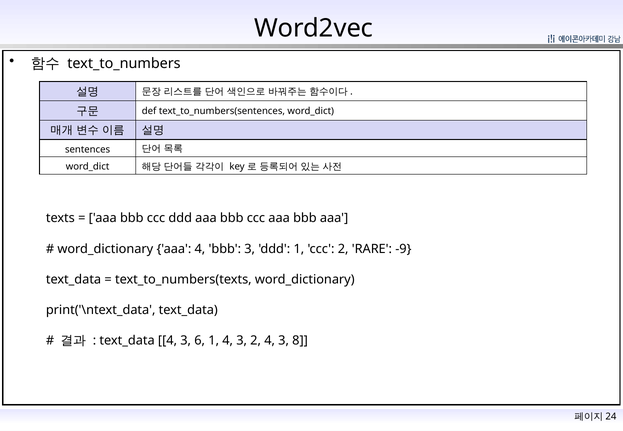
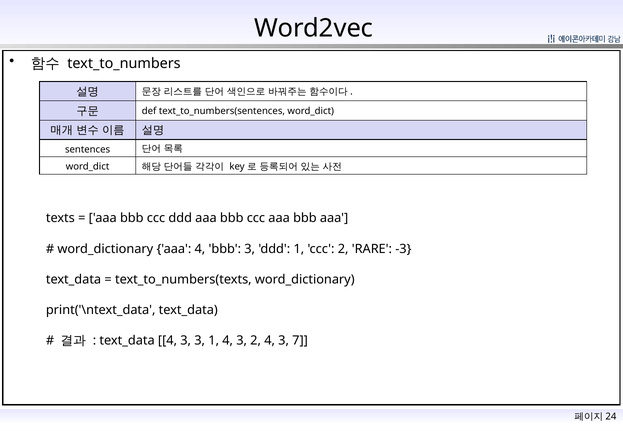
-9: -9 -> -3 (403, 249)
3 6: 6 -> 3 (200, 341)
8: 8 -> 7 (300, 341)
